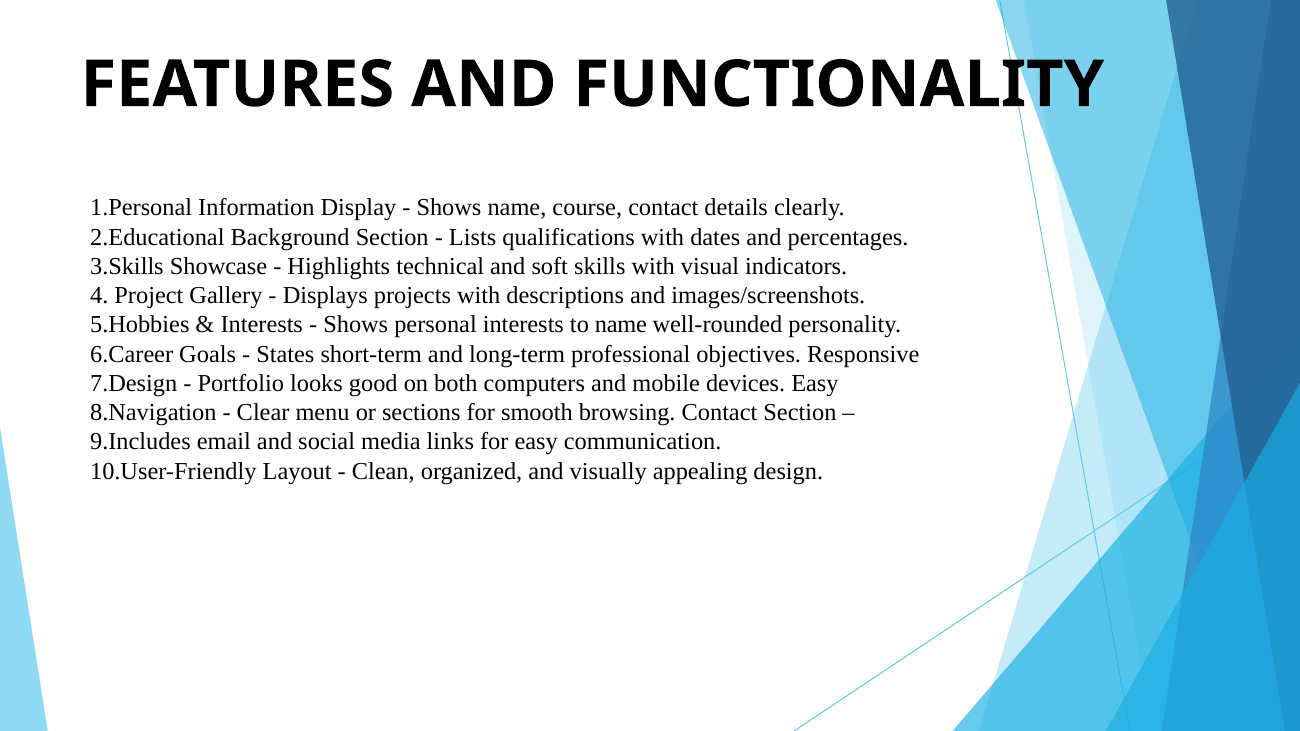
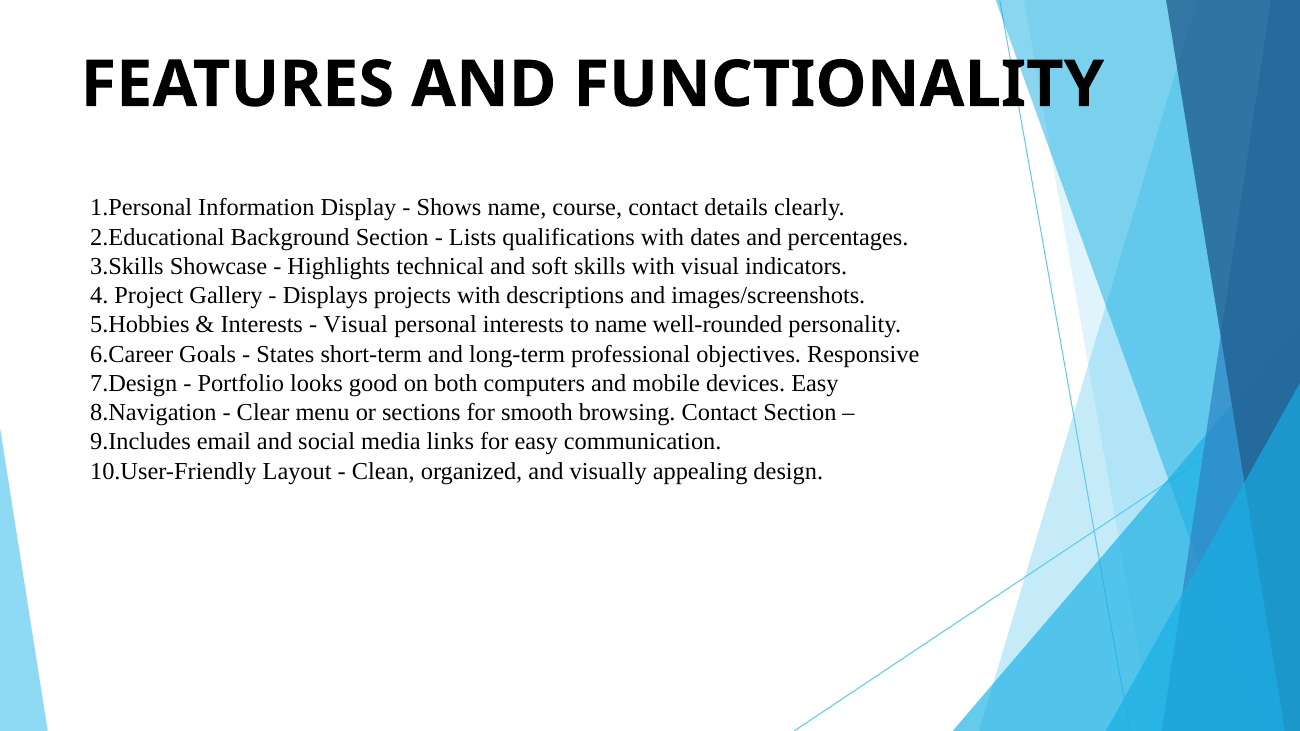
Shows: Shows -> Visual (356, 325)
